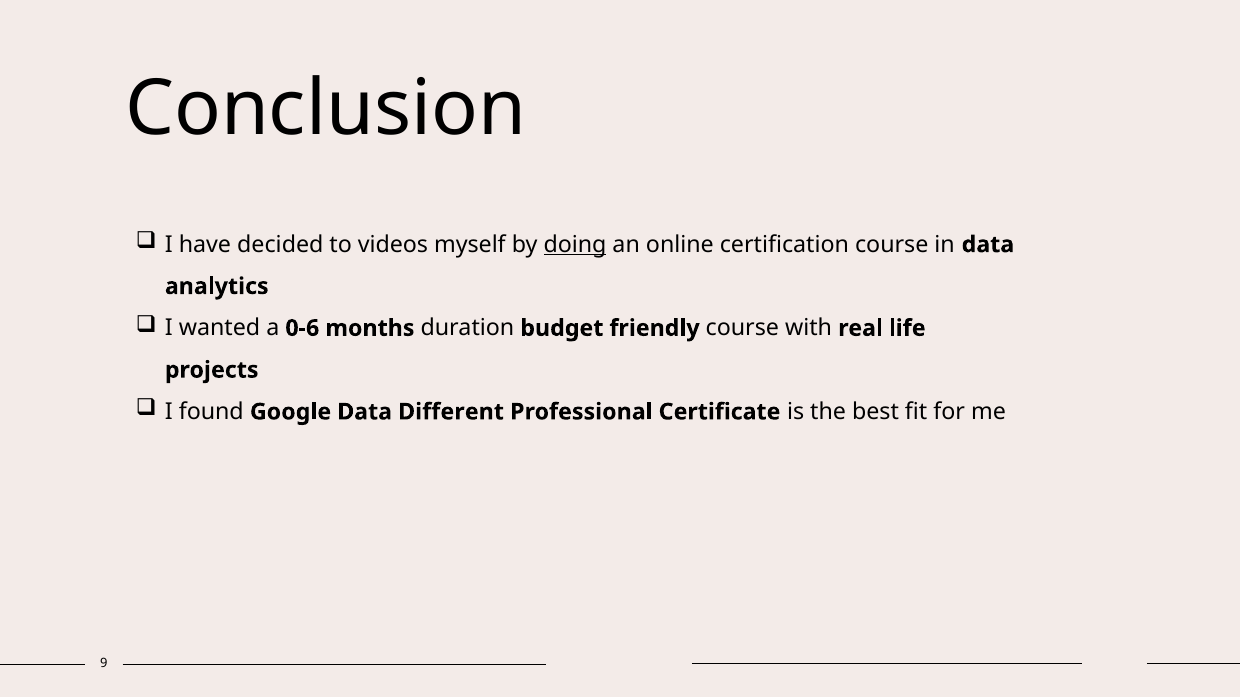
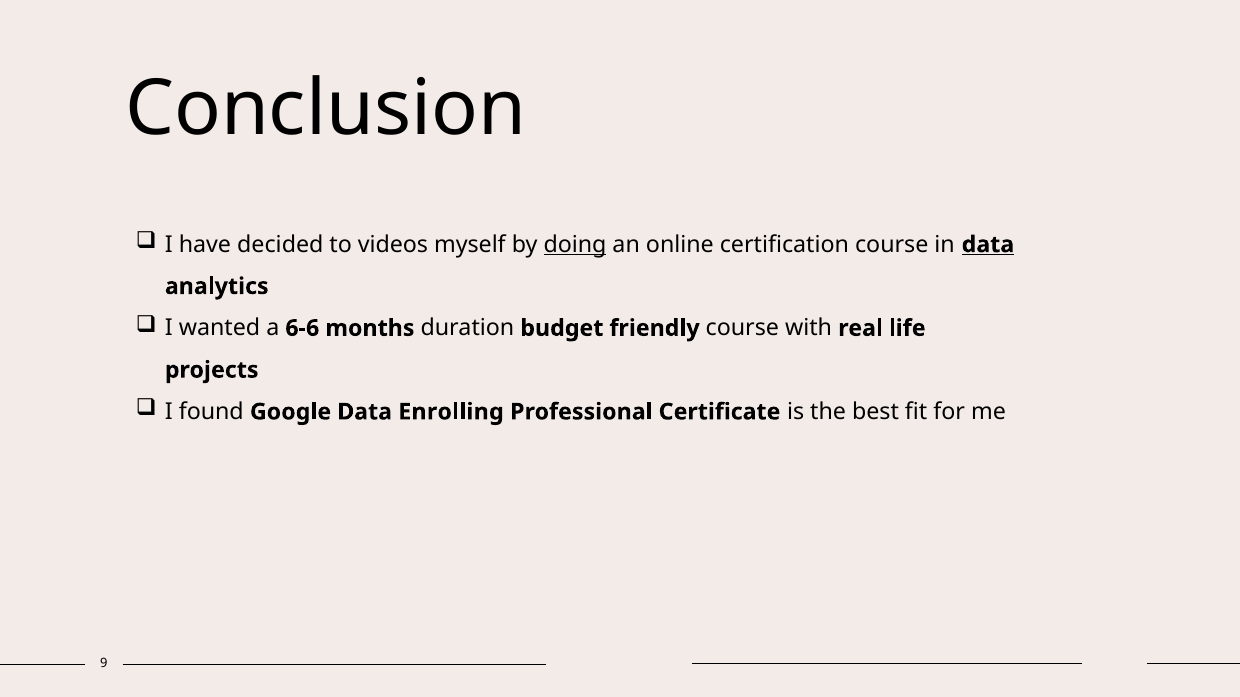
data underline: none -> present (988, 245)
0-6: 0-6 -> 6-6 (302, 328)
Different: Different -> Enrolling (451, 412)
